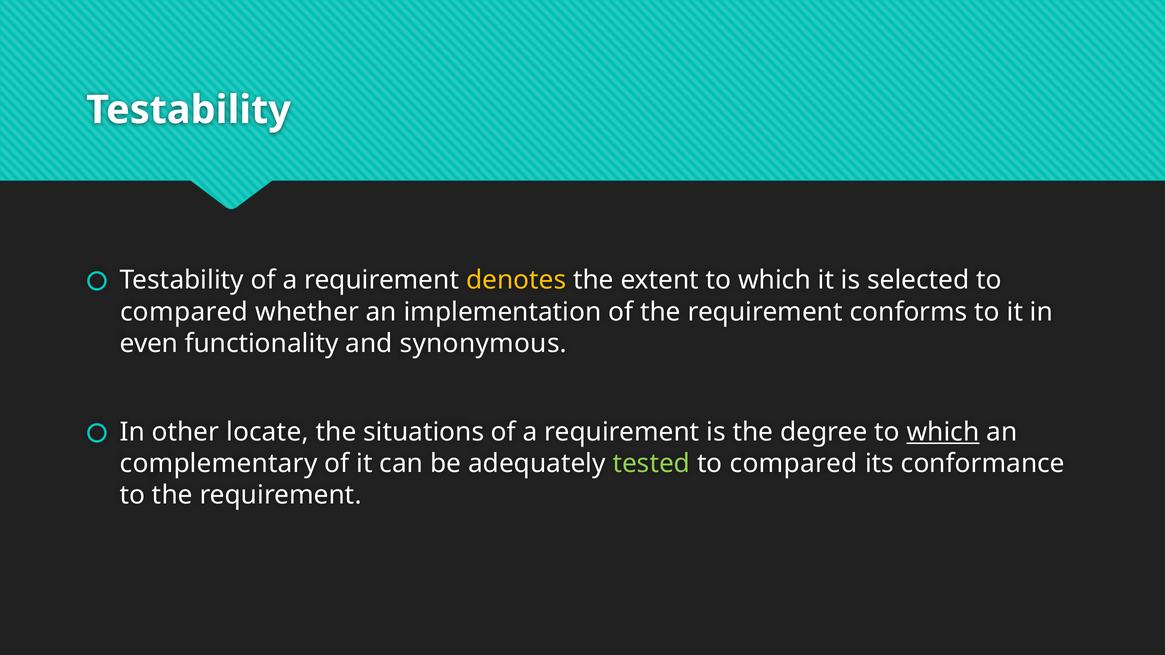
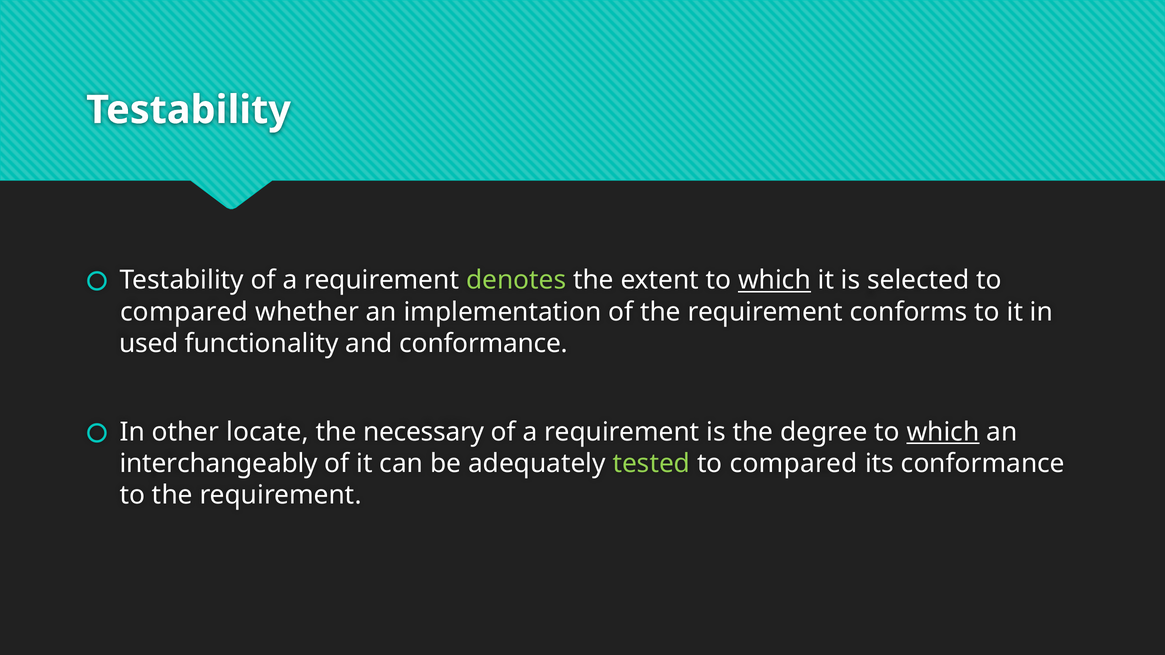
denotes colour: yellow -> light green (516, 280)
which underline: none -> present (775, 280)
even: even -> used (149, 344)
and synonymous: synonymous -> conformance (484, 344)
situations: situations -> necessary (424, 432)
complementary: complementary -> interchangeably (219, 464)
